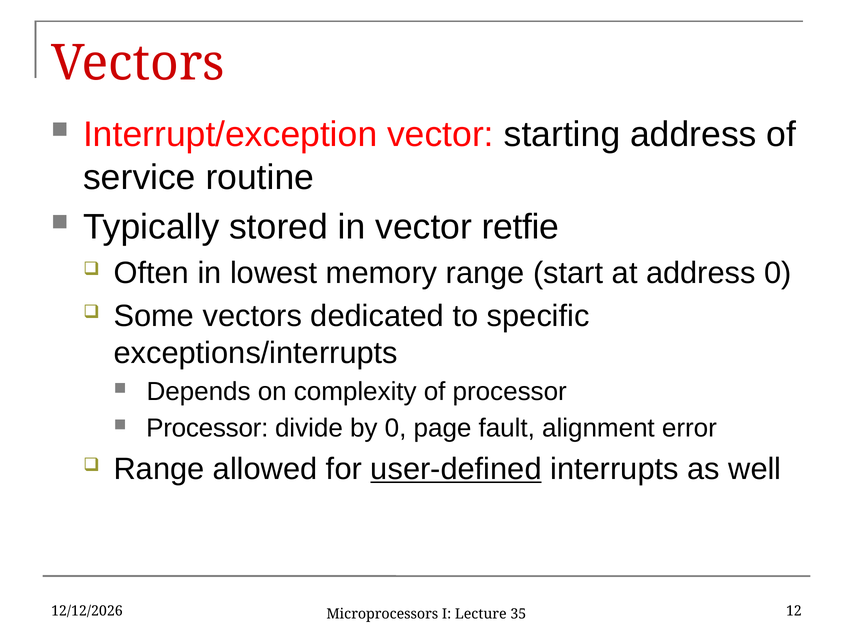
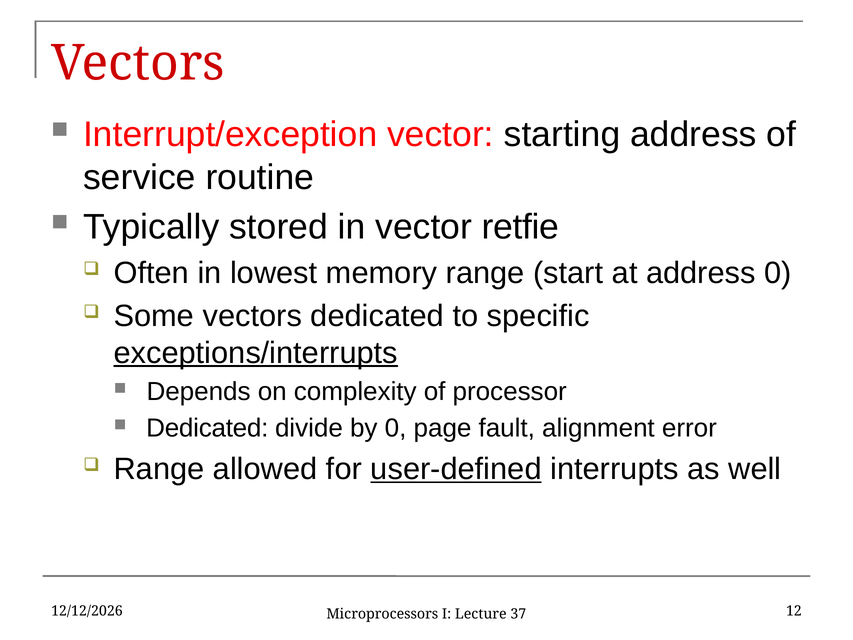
exceptions/interrupts underline: none -> present (256, 353)
Processor: Processor -> Dedicated (207, 428)
35: 35 -> 37 (518, 614)
